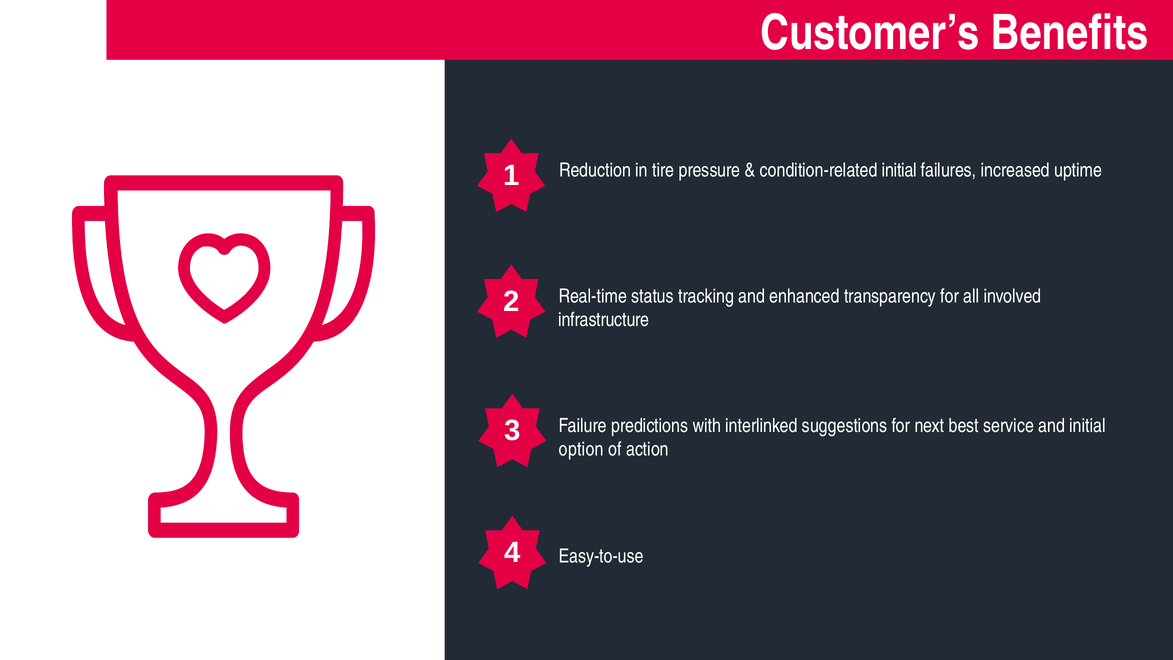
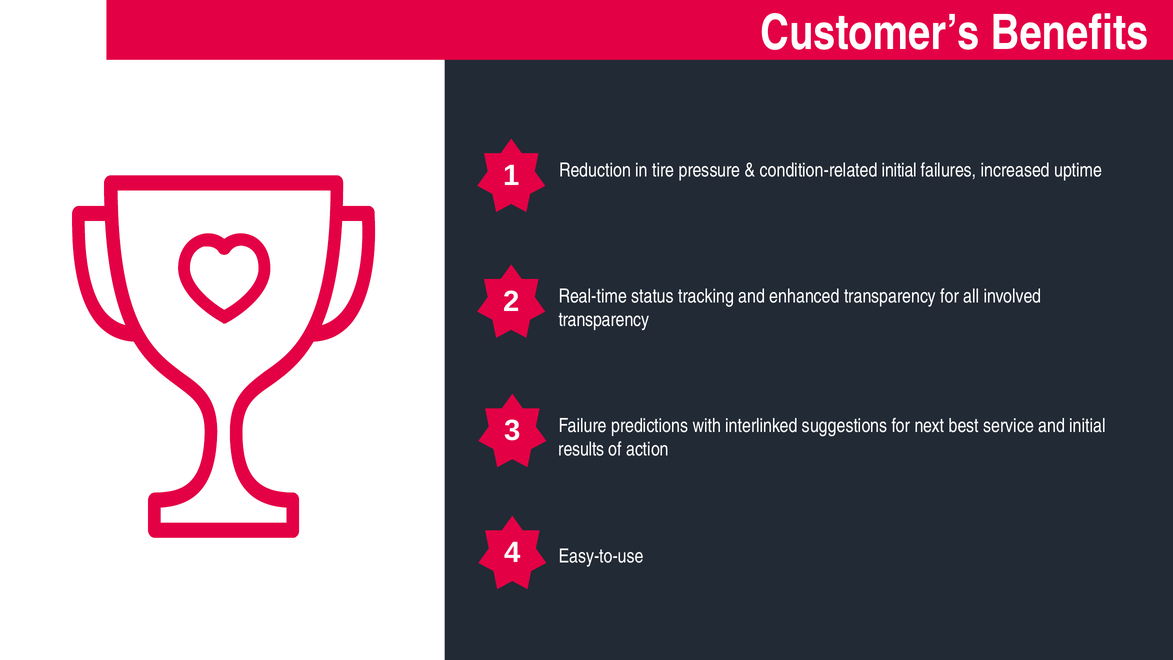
infrastructure: infrastructure -> transparency (604, 320)
option: option -> results (581, 449)
